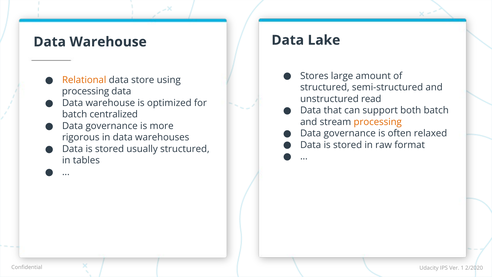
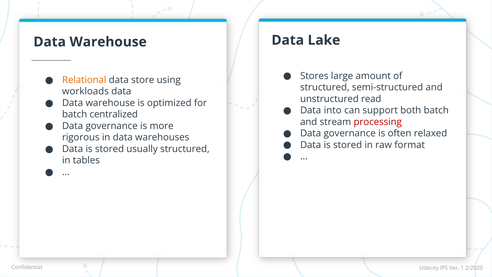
processing: processing -> workloads (85, 91)
that: that -> into (333, 110)
processing colour: orange -> red (378, 122)
